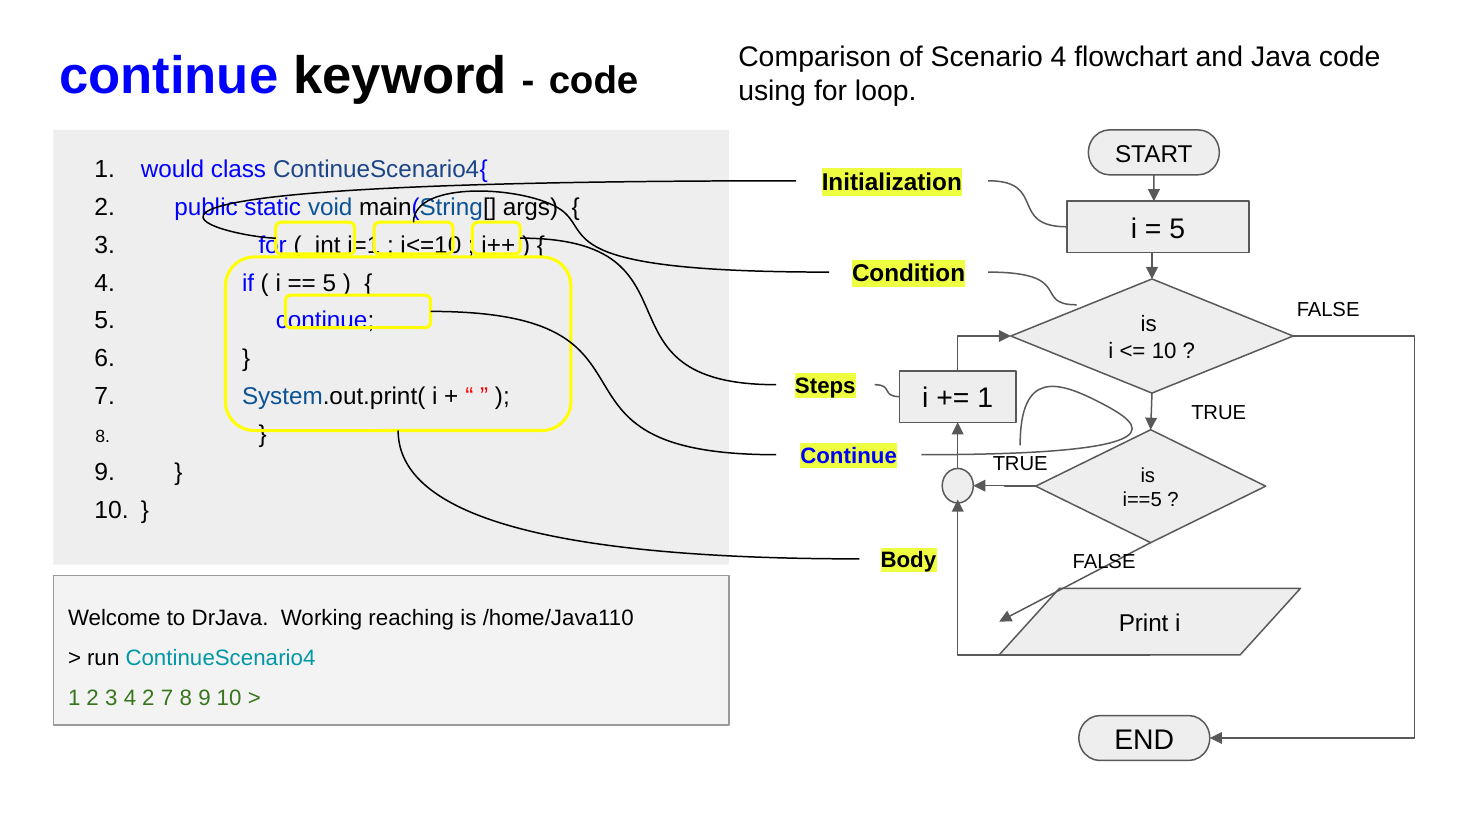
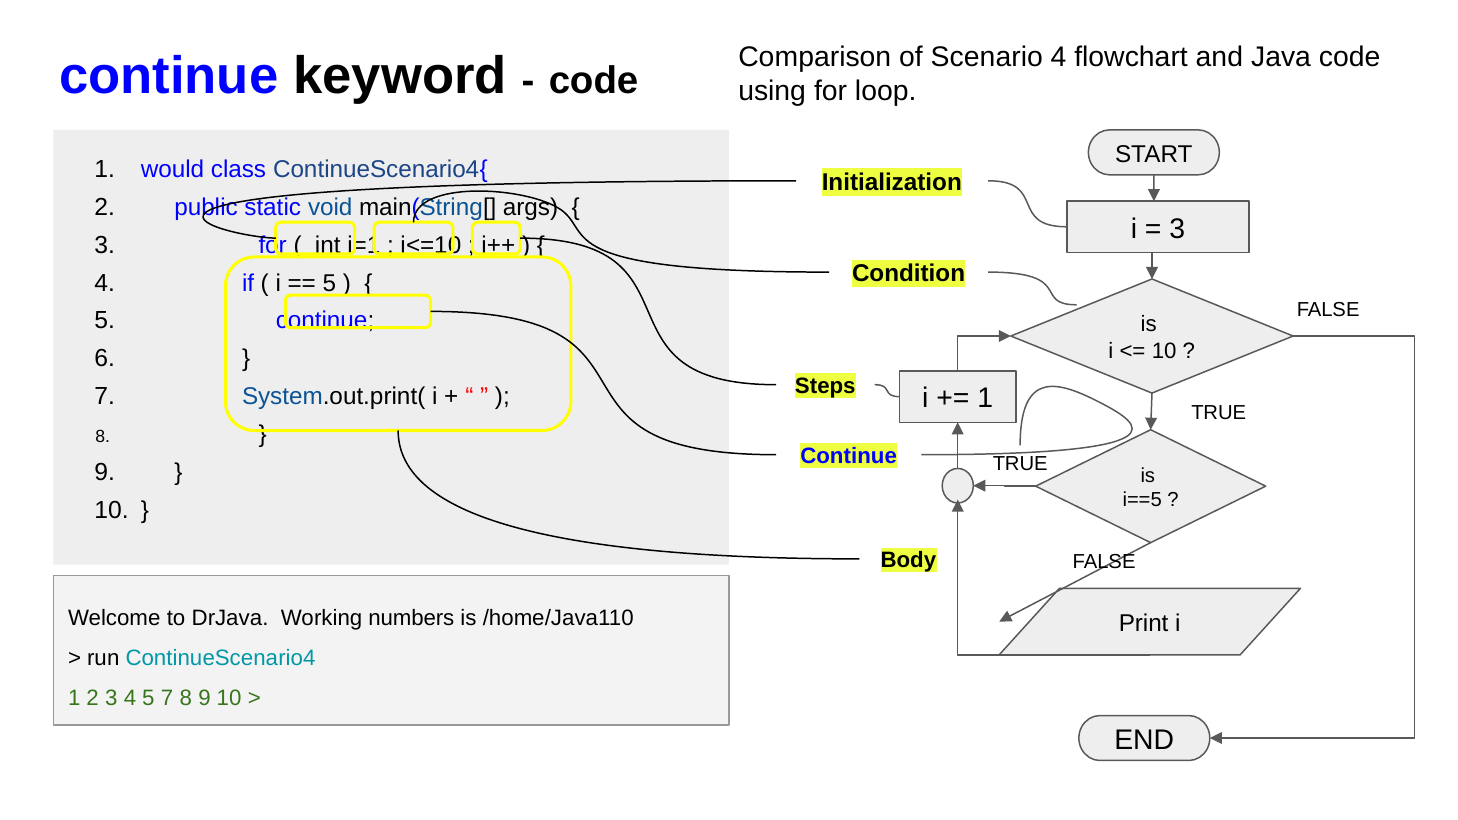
5: 5 -> 3 (1177, 229)
reaching: reaching -> numbers (411, 618)
4 2: 2 -> 5 (148, 699)
